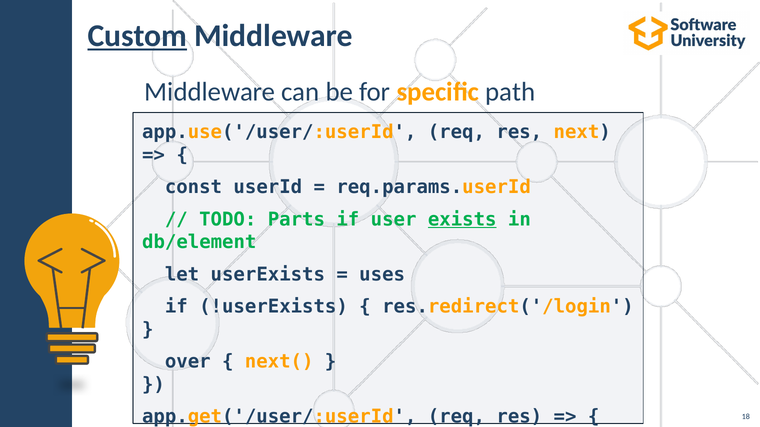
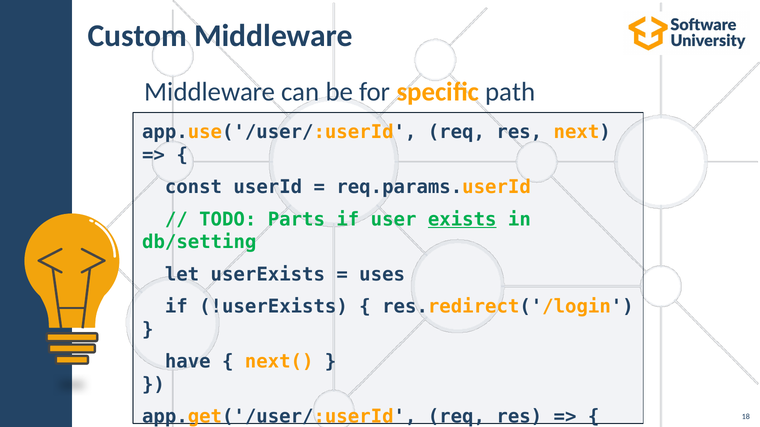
Custom underline: present -> none (137, 36)
db/element: db/element -> db/setting (199, 242)
over: over -> have (188, 362)
